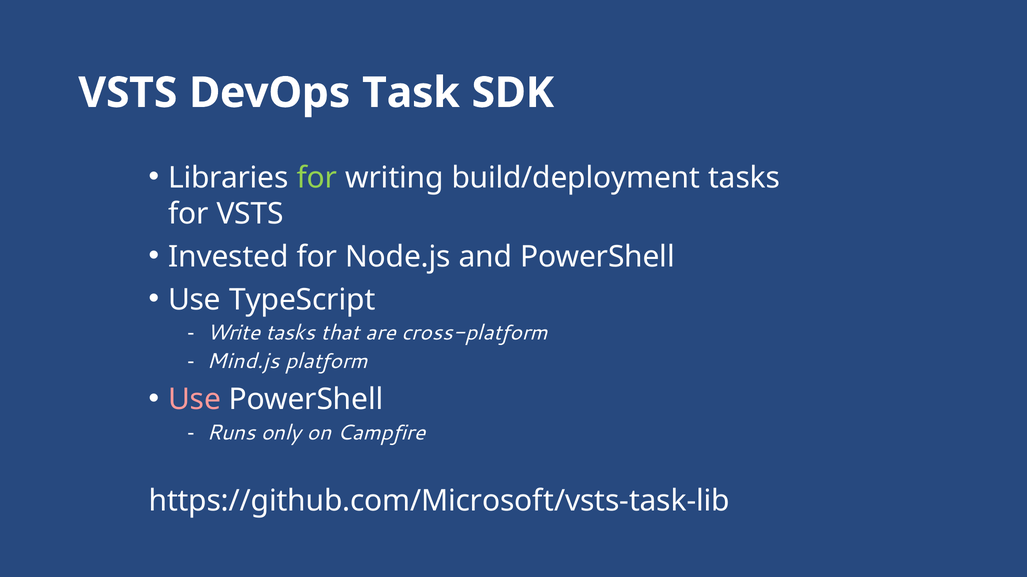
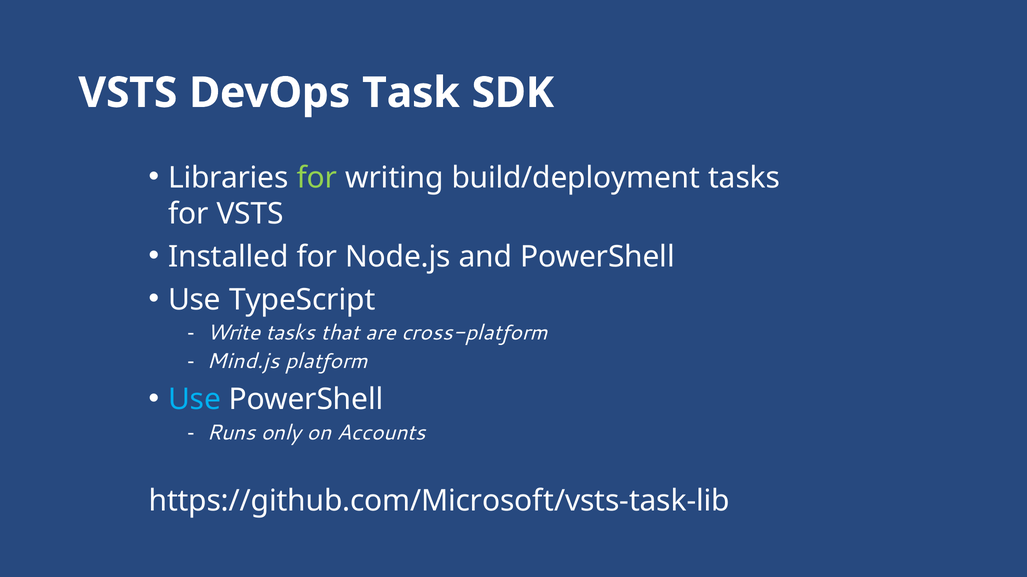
Invested: Invested -> Installed (228, 257)
Use colour: pink -> light blue (195, 400)
Campfire: Campfire -> Accounts (381, 433)
